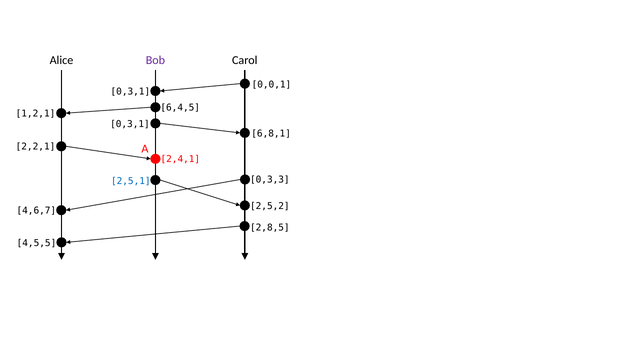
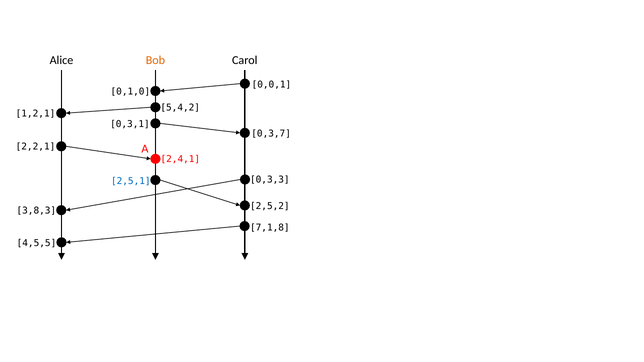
Bob colour: purple -> orange (155, 60)
0,3,1: 0,3,1 -> 0,1,0 (130, 92)
6,4,5: 6,4,5 -> 5,4,2 (180, 108)
6,8,1: 6,8,1 -> 0,3,7 (271, 134)
4,6,7: 4,6,7 -> 3,8,3 (36, 211)
2,8,5: 2,8,5 -> 7,1,8 (270, 228)
